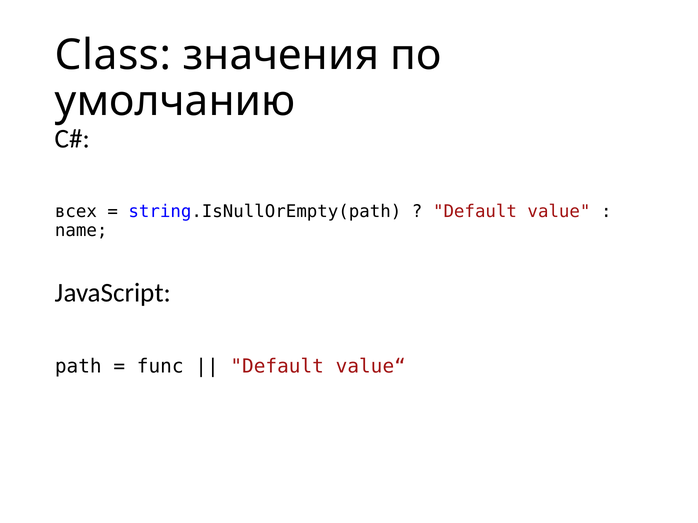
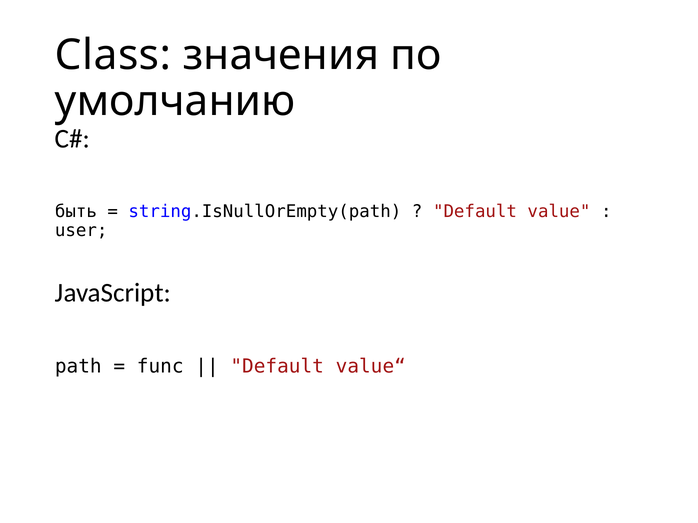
всех: всех -> быть (76, 212)
name: name -> user (81, 231)
